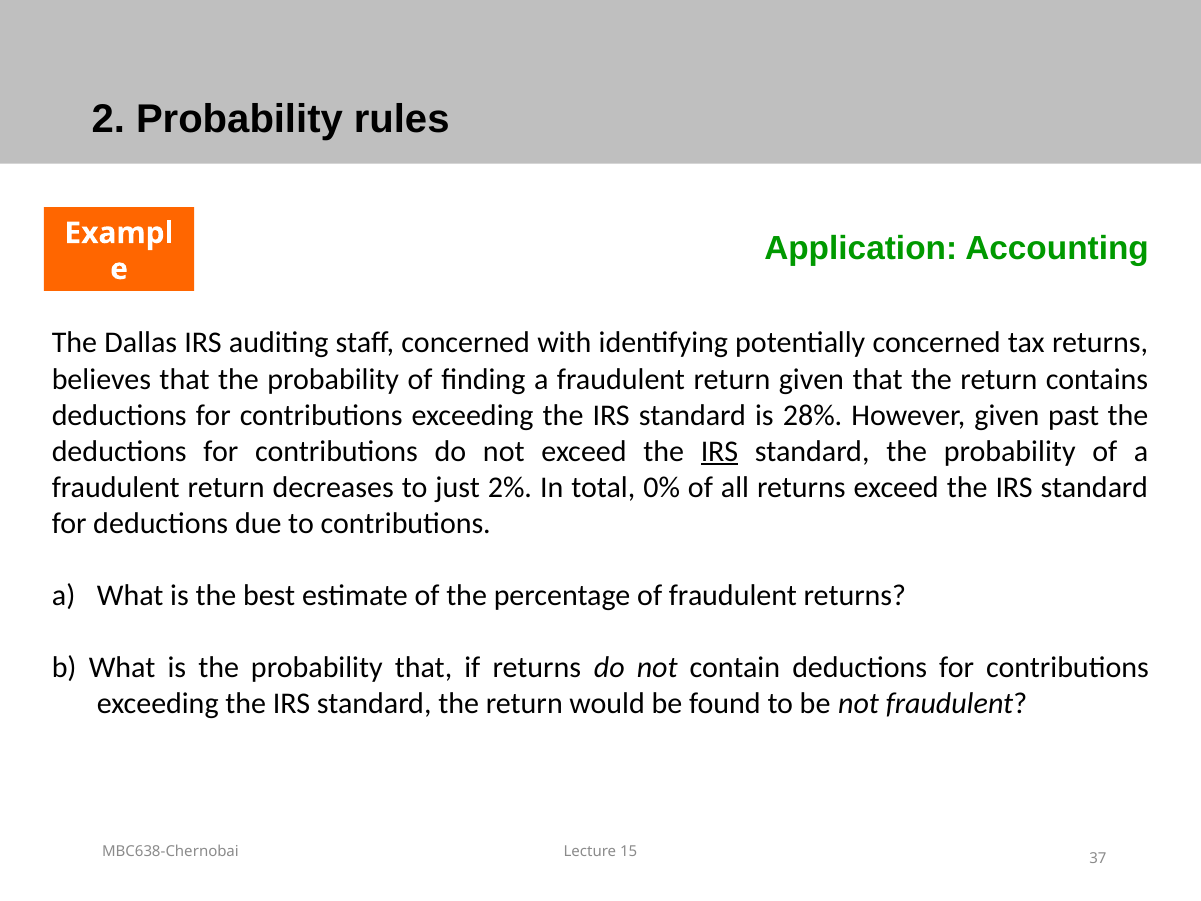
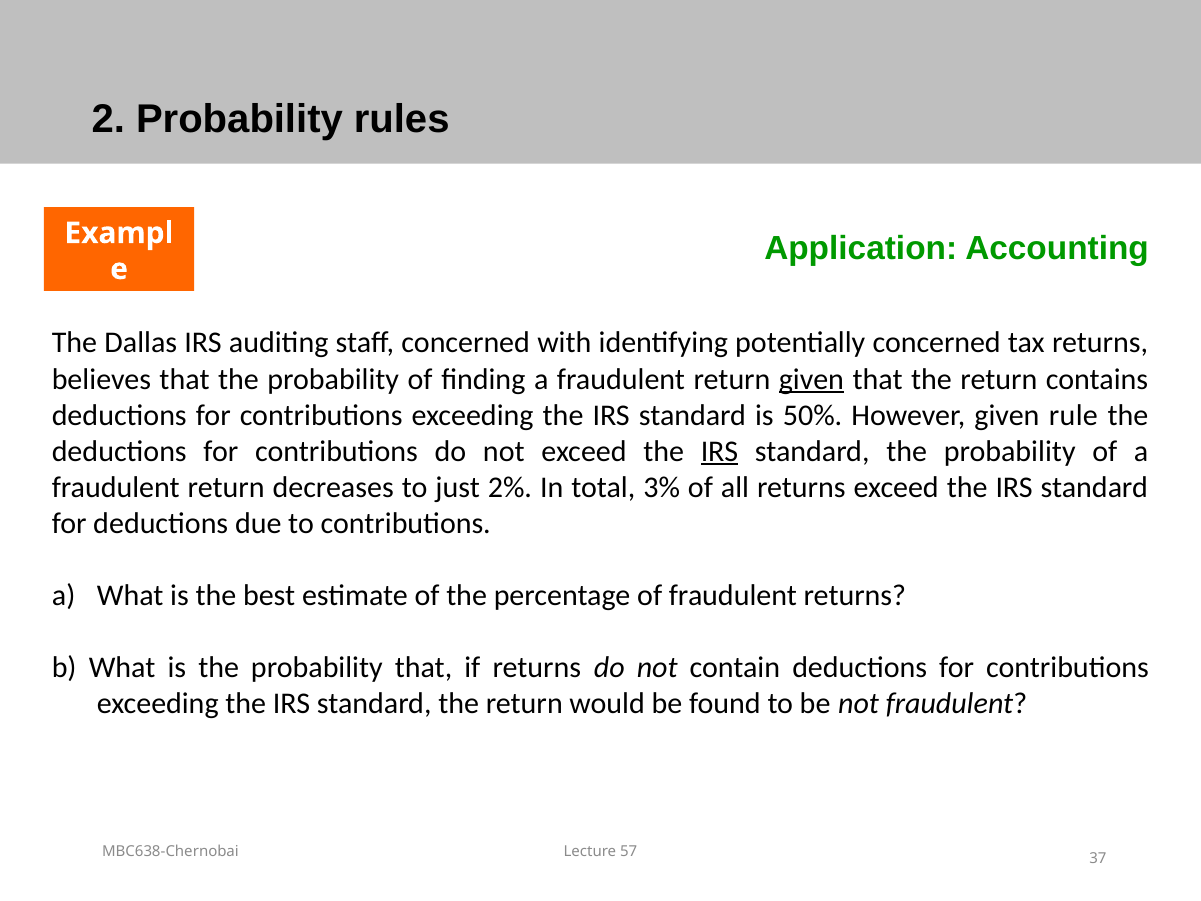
given underline: none -> present (811, 379)
28%: 28% -> 50% (813, 415)
past: past -> rule (1073, 415)
0%: 0% -> 3% (662, 487)
15: 15 -> 57 (629, 852)
